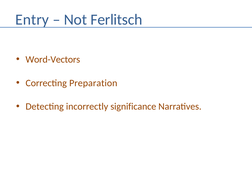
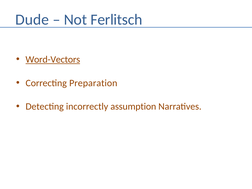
Entry: Entry -> Dude (32, 20)
Word-Vectors underline: none -> present (53, 59)
significance: significance -> assumption (133, 107)
